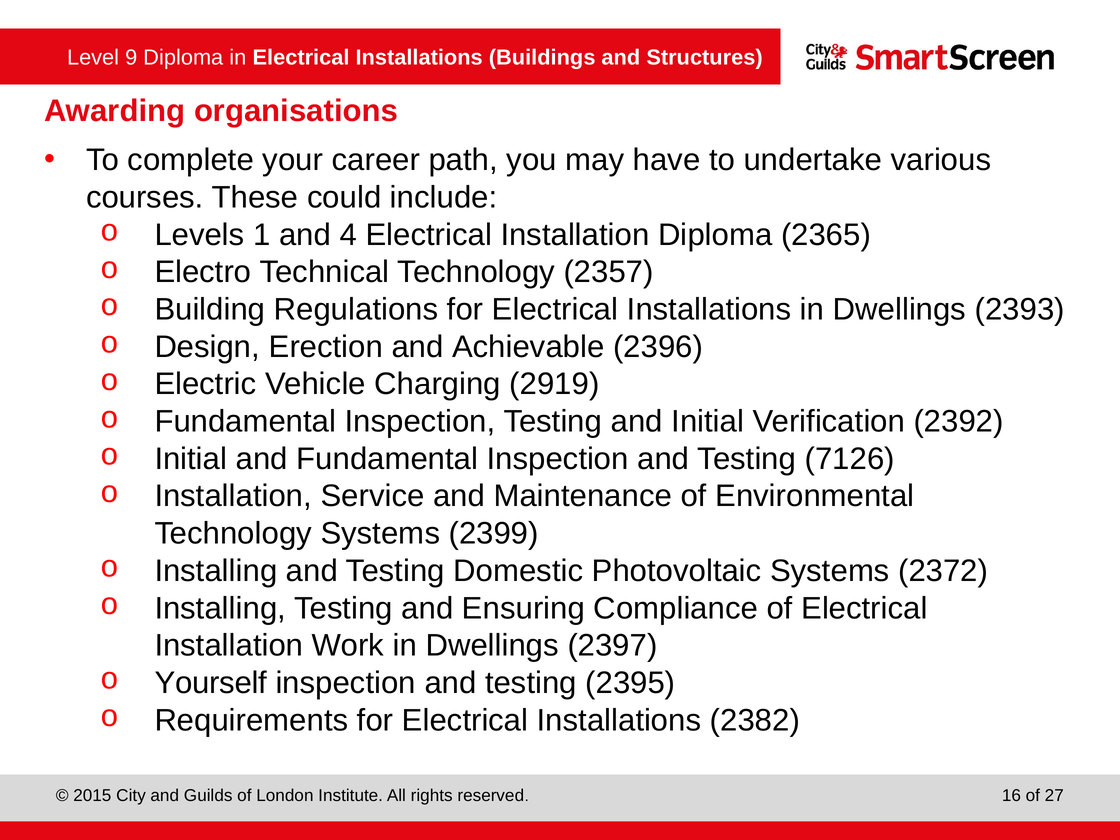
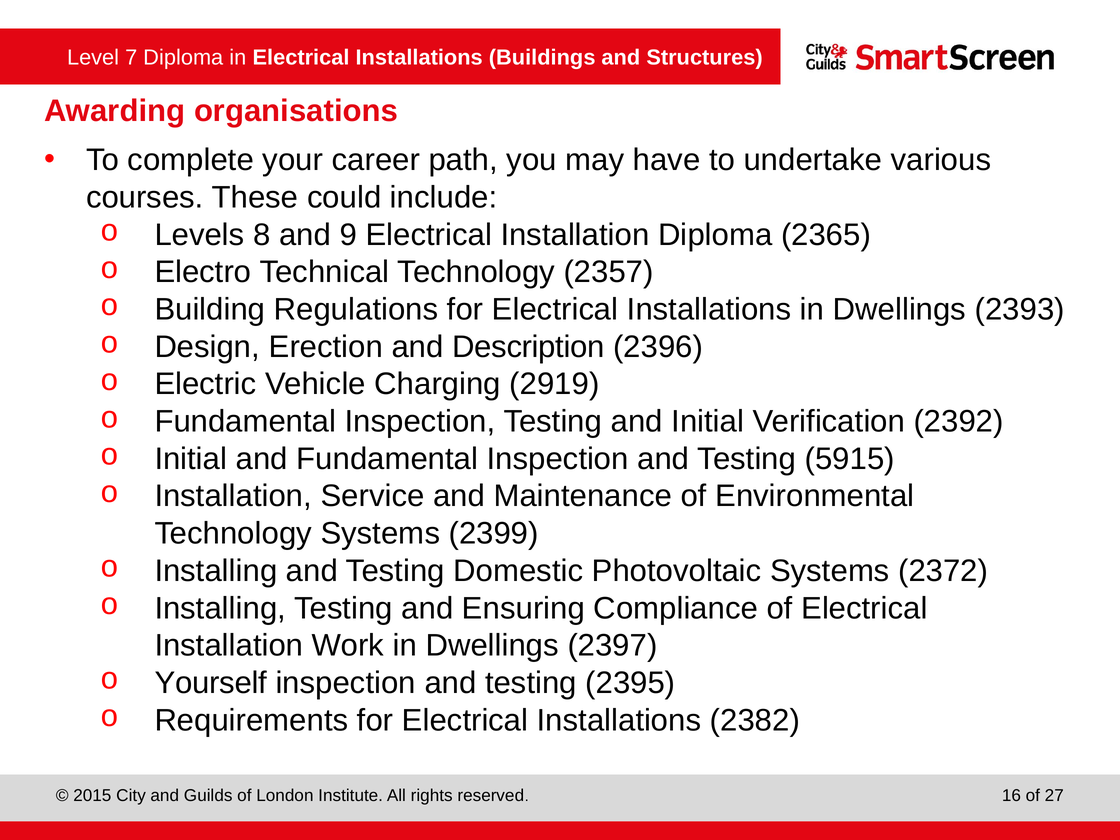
9: 9 -> 7 (131, 58)
1: 1 -> 8 (262, 235)
4: 4 -> 9 (348, 235)
Achievable: Achievable -> Description (528, 347)
7126: 7126 -> 5915 (850, 459)
